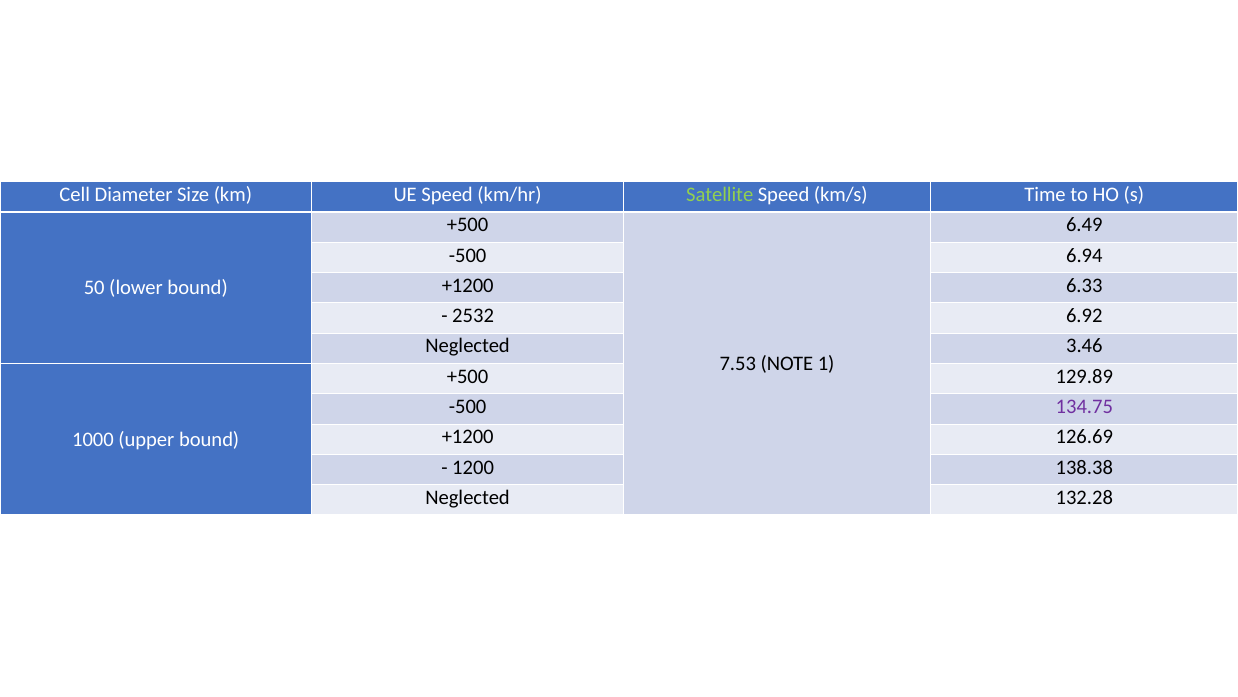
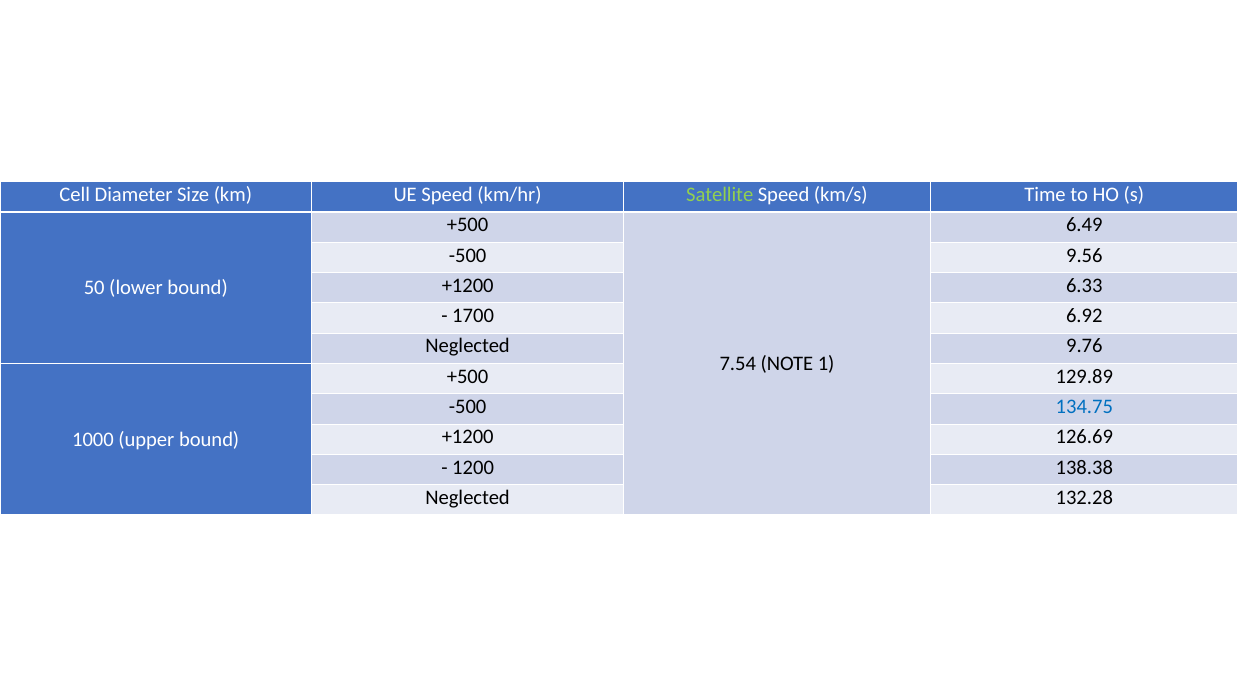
6.94: 6.94 -> 9.56 (1084, 255)
2532: 2532 -> 1700 (473, 316)
3.46: 3.46 -> 9.76 (1084, 346)
7.53: 7.53 -> 7.54 (738, 363)
134.75 colour: purple -> blue (1084, 406)
